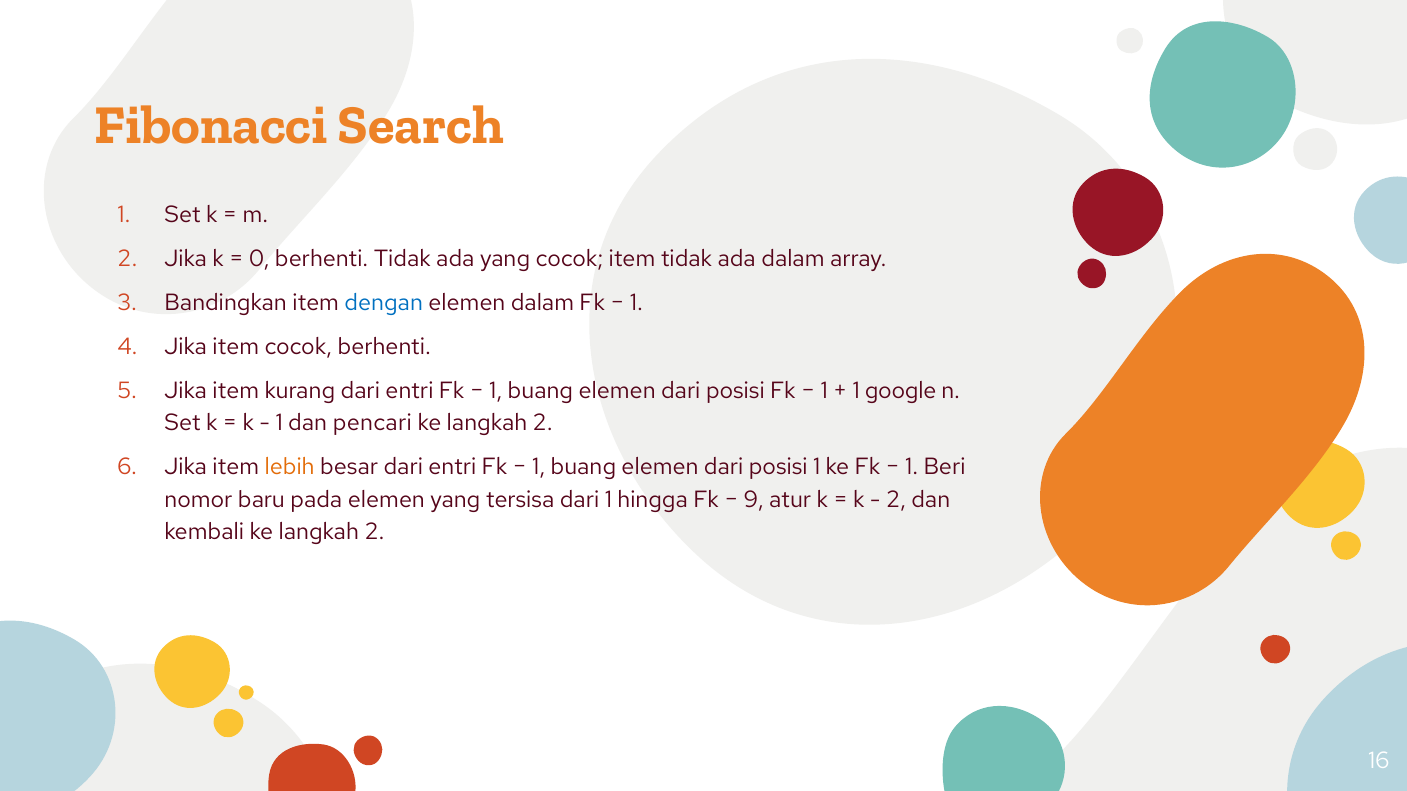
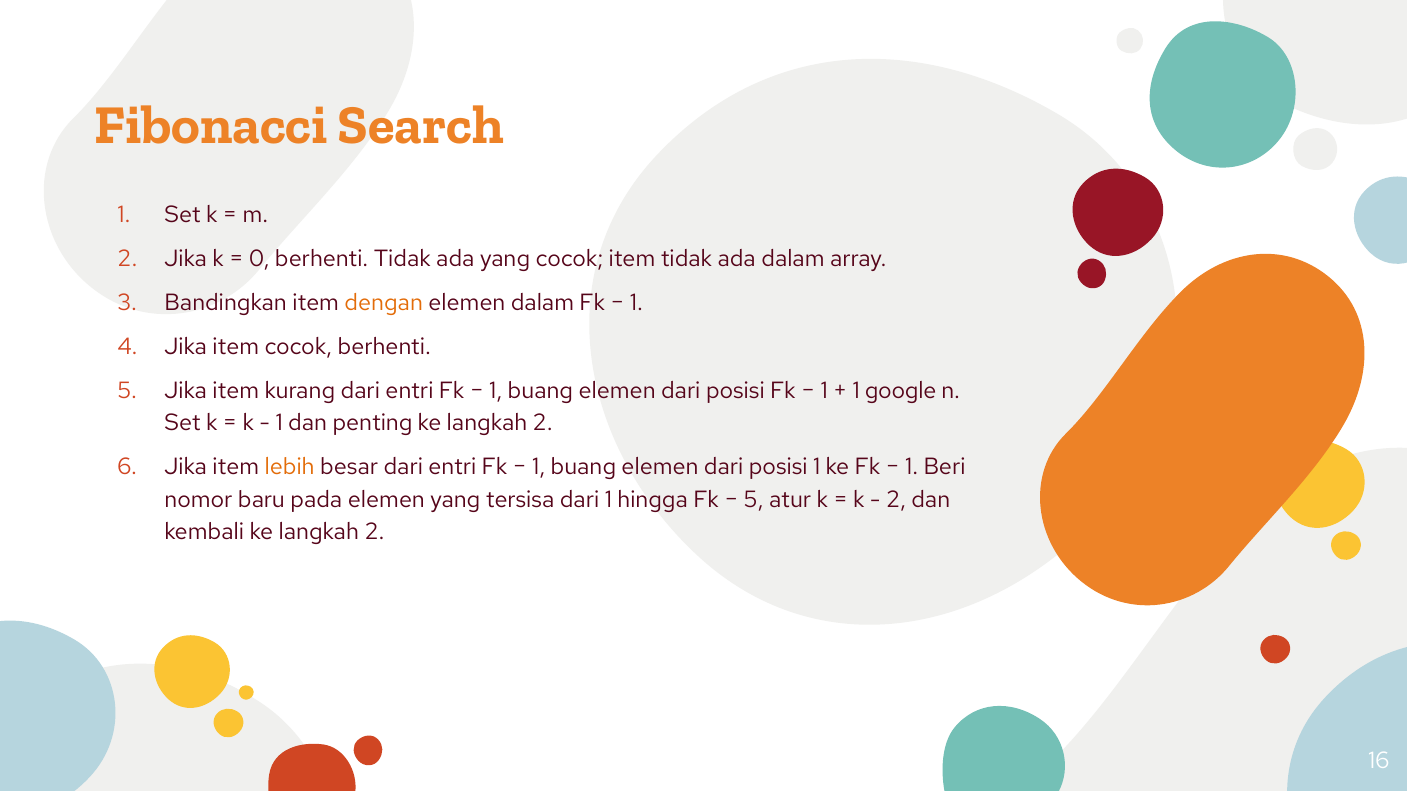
dengan colour: blue -> orange (384, 303)
pencari: pencari -> penting (372, 423)
9: 9 -> 5 (754, 500)
